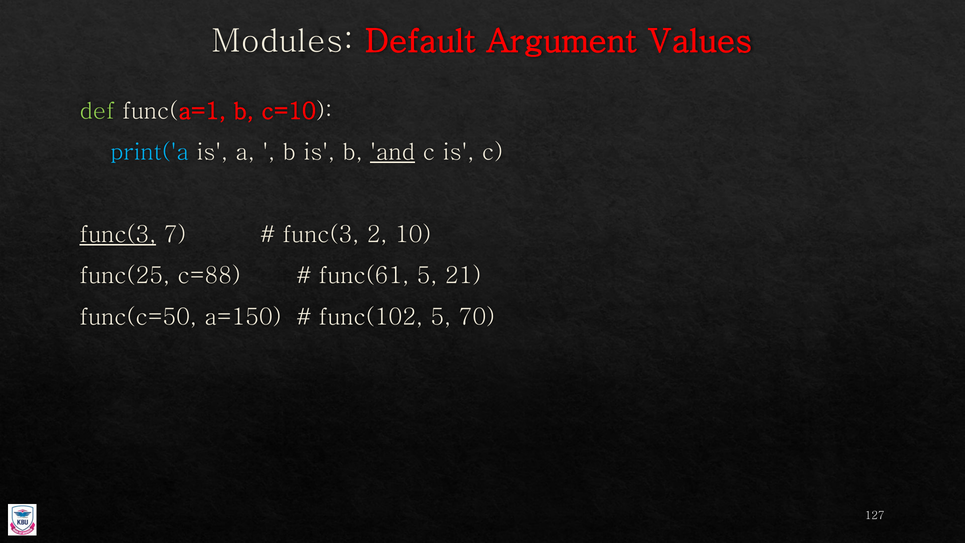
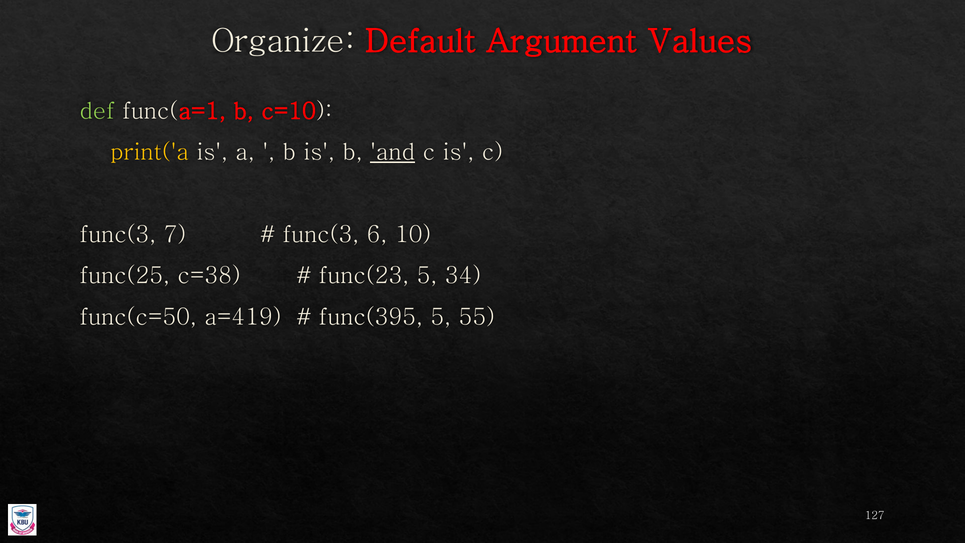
Modules: Modules -> Organize (283, 41)
print('a colour: light blue -> yellow (150, 152)
func(3 underline: present -> none (118, 235)
2: 2 -> 6 (377, 235)
c=88: c=88 -> c=38 (209, 276)
func(61: func(61 -> func(23 (364, 276)
21: 21 -> 34 (463, 276)
a=150: a=150 -> a=419 (243, 317)
func(102: func(102 -> func(395 (371, 317)
70: 70 -> 55 (477, 317)
